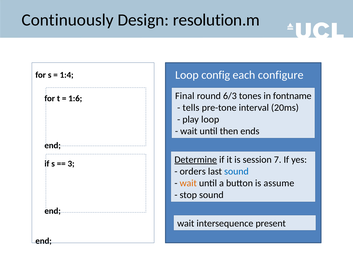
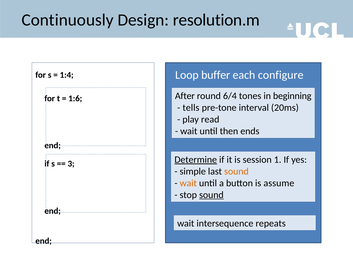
config: config -> buffer (216, 75)
Final: Final -> After (185, 96)
6/3: 6/3 -> 6/4 (230, 96)
fontname: fontname -> beginning (292, 96)
play loop: loop -> read (210, 120)
7: 7 -> 1 (278, 160)
orders: orders -> simple (193, 172)
sound colour: blue -> orange (236, 172)
sound underline: none -> present (211, 195)
present: present -> repeats (271, 224)
